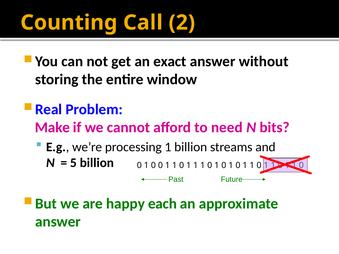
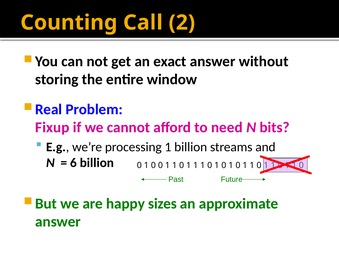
Make: Make -> Fixup (52, 128)
5: 5 -> 6 (74, 163)
each: each -> sizes (162, 204)
